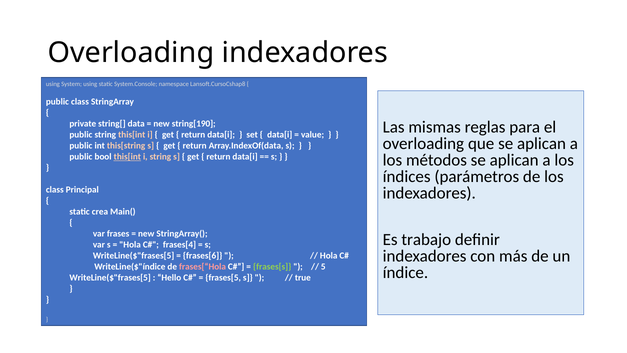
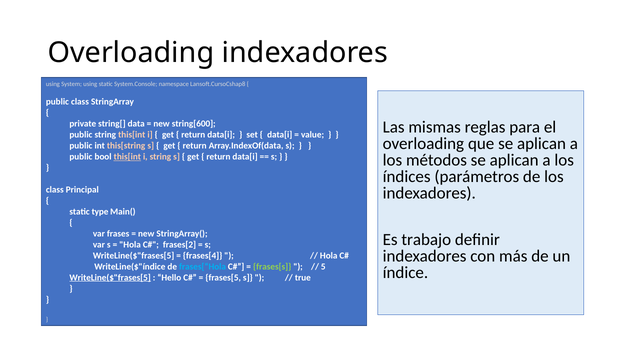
string[190: string[190 -> string[600 (194, 124)
crea: crea -> type (100, 211)
frases[4: frases[4 -> frases[2 (179, 244)
frases[6: frases[6 -> frases[4 (203, 255)
frases[“Hola colour: pink -> light blue (202, 266)
WriteLine($"frases[5 underline: none -> present (110, 277)
